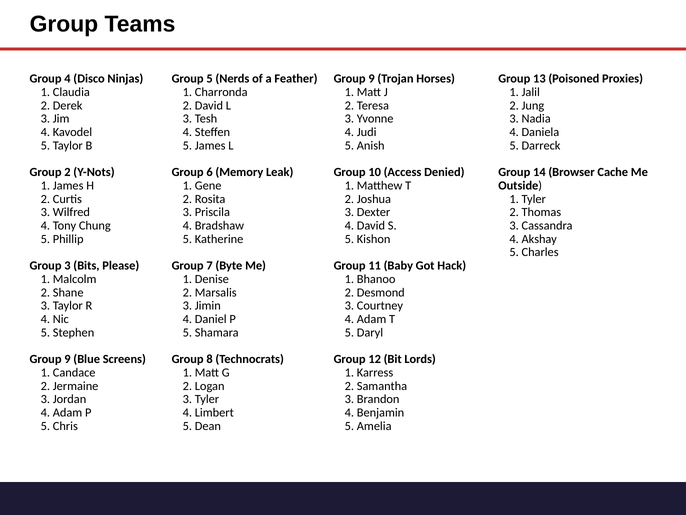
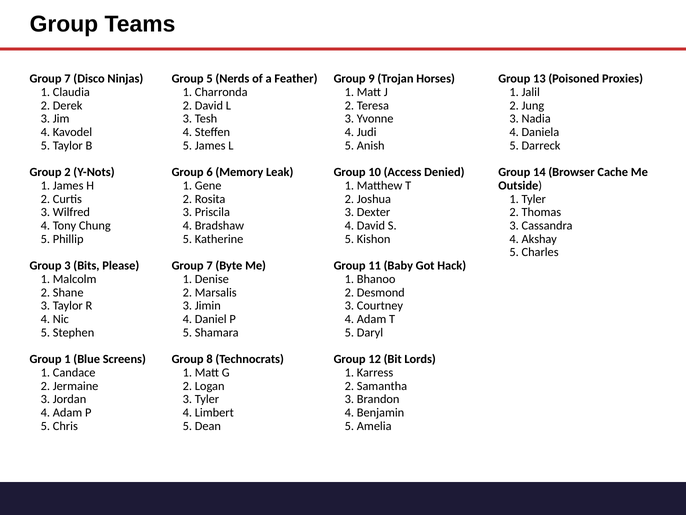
4: 4 -> 7 (67, 79)
9: 9 -> 1 (67, 359)
